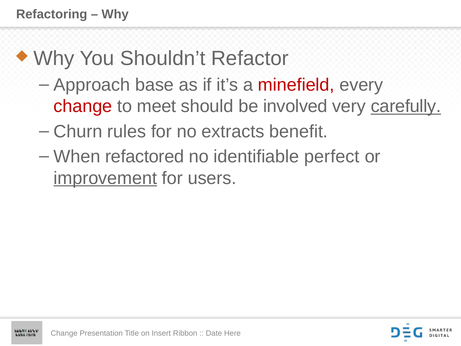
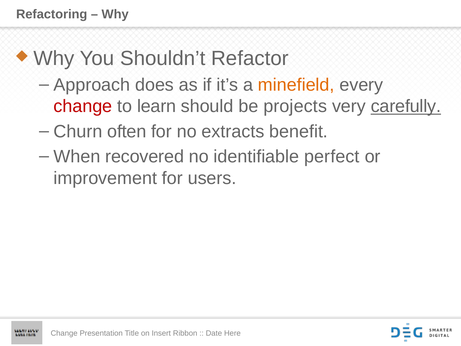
base: base -> does (155, 85)
minefield colour: red -> orange (296, 85)
meet: meet -> learn (157, 106)
involved: involved -> projects (295, 106)
rules: rules -> often (127, 131)
refactored: refactored -> recovered (145, 157)
improvement underline: present -> none (105, 178)
